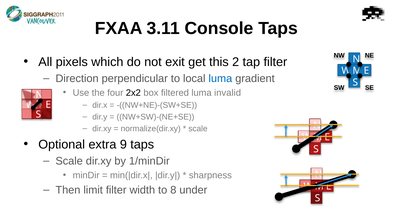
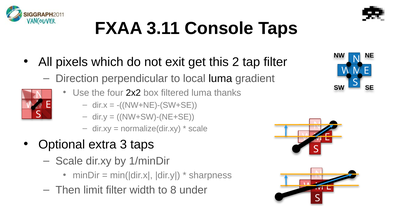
luma colour: blue -> black (220, 79)
invalid: invalid -> thanks (228, 93)
9: 9 -> 3 (123, 144)
